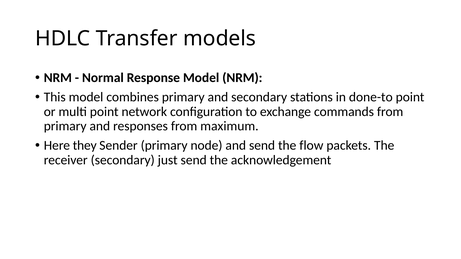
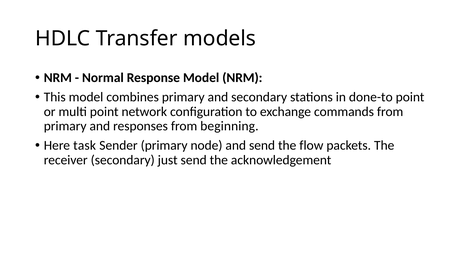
maximum: maximum -> beginning (229, 126)
they: they -> task (85, 146)
